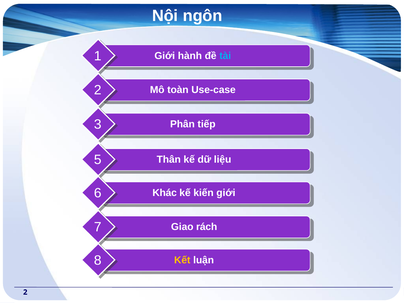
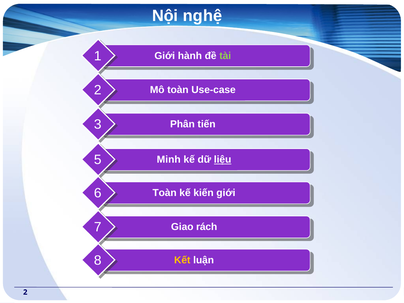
ngôn: ngôn -> nghệ (203, 16)
tài colour: light blue -> light green (225, 56)
tiếp: tiếp -> tiến (207, 124)
Thân: Thân -> Minh (169, 160)
liệu underline: none -> present (223, 160)
Khác: Khác -> Toàn (165, 193)
